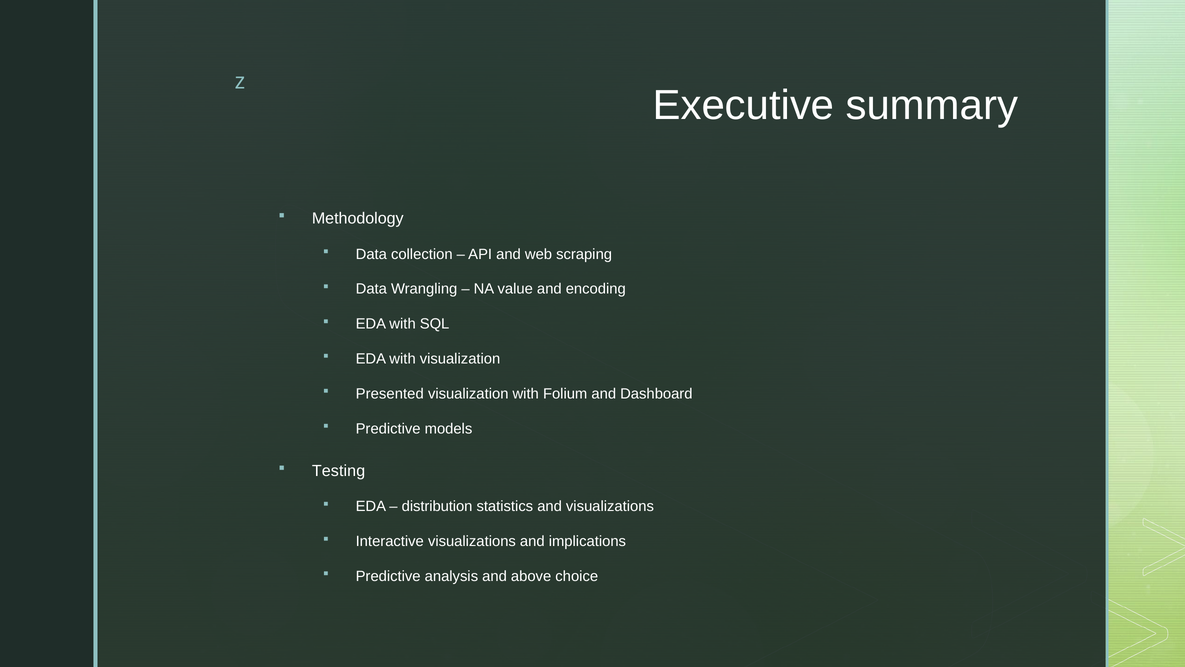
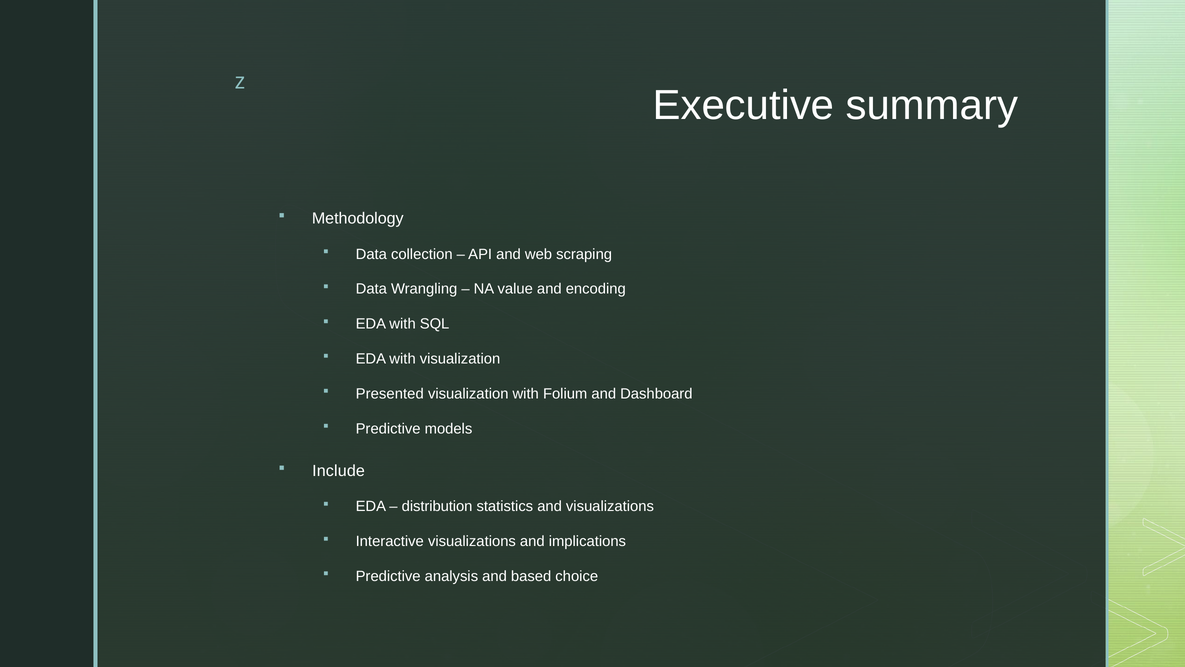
Testing: Testing -> Include (339, 471)
above: above -> based (531, 576)
